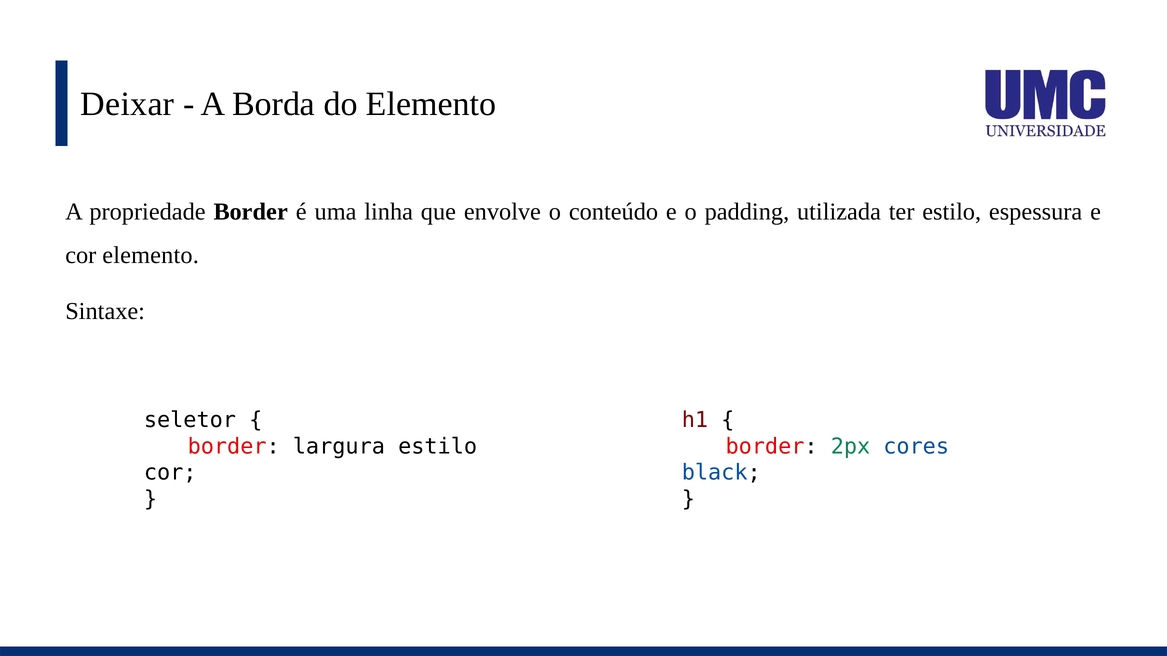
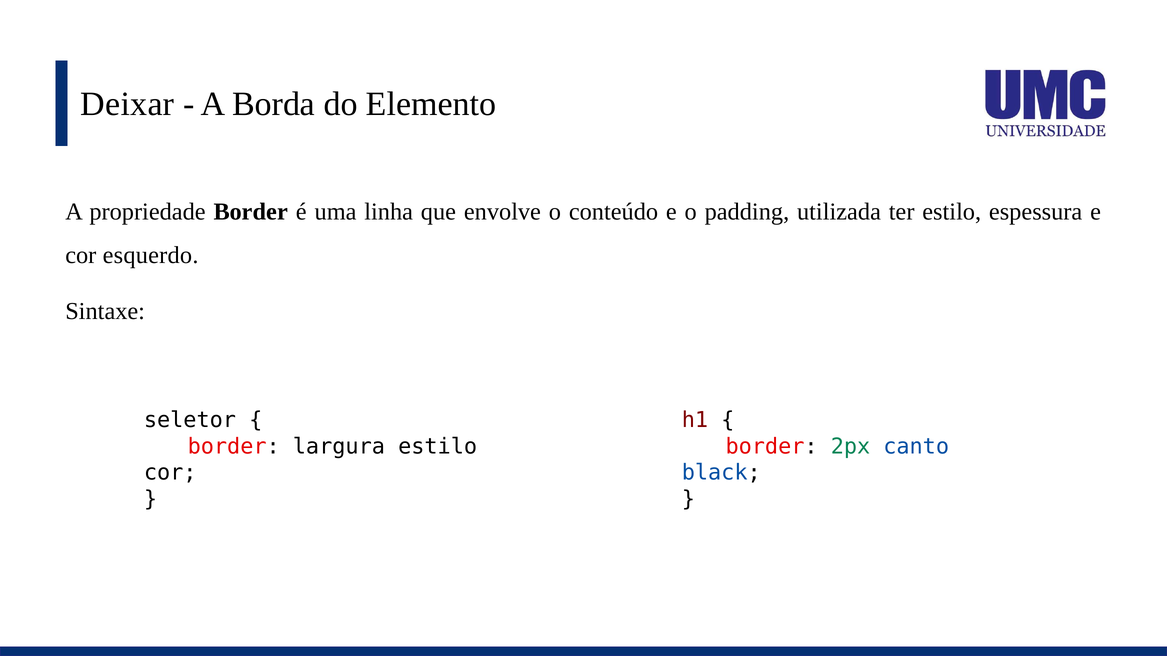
cor elemento: elemento -> esquerdo (151, 256)
cores: cores -> canto (916, 447)
